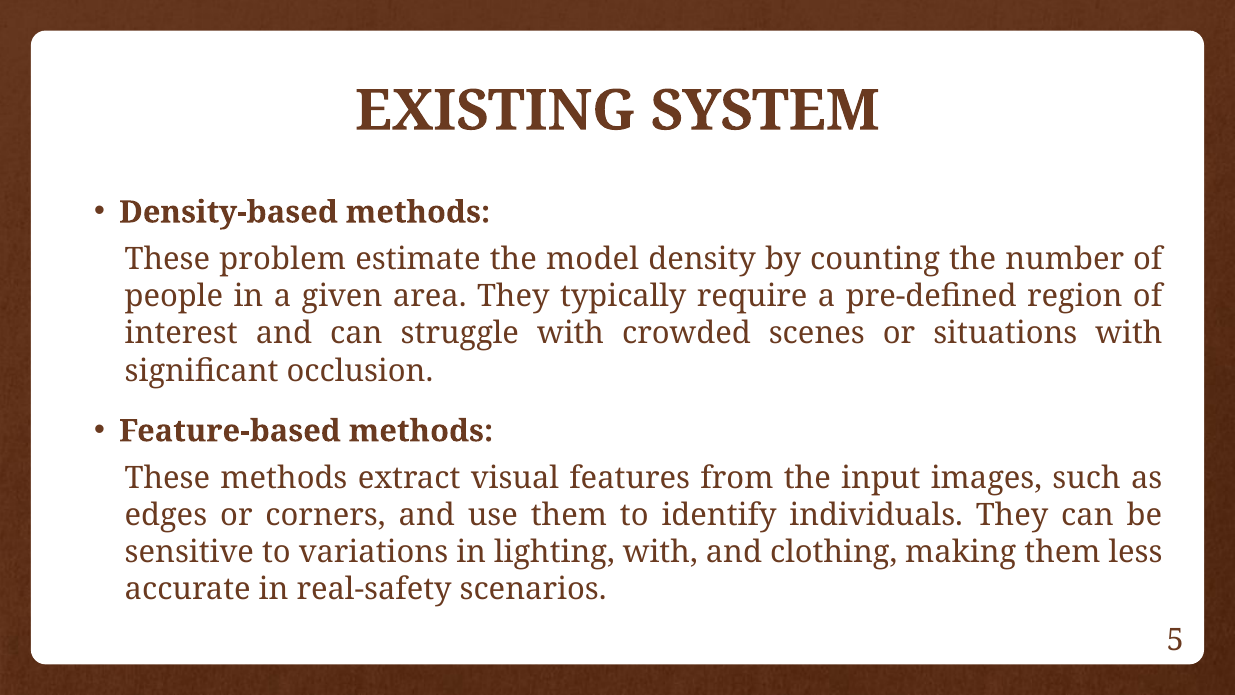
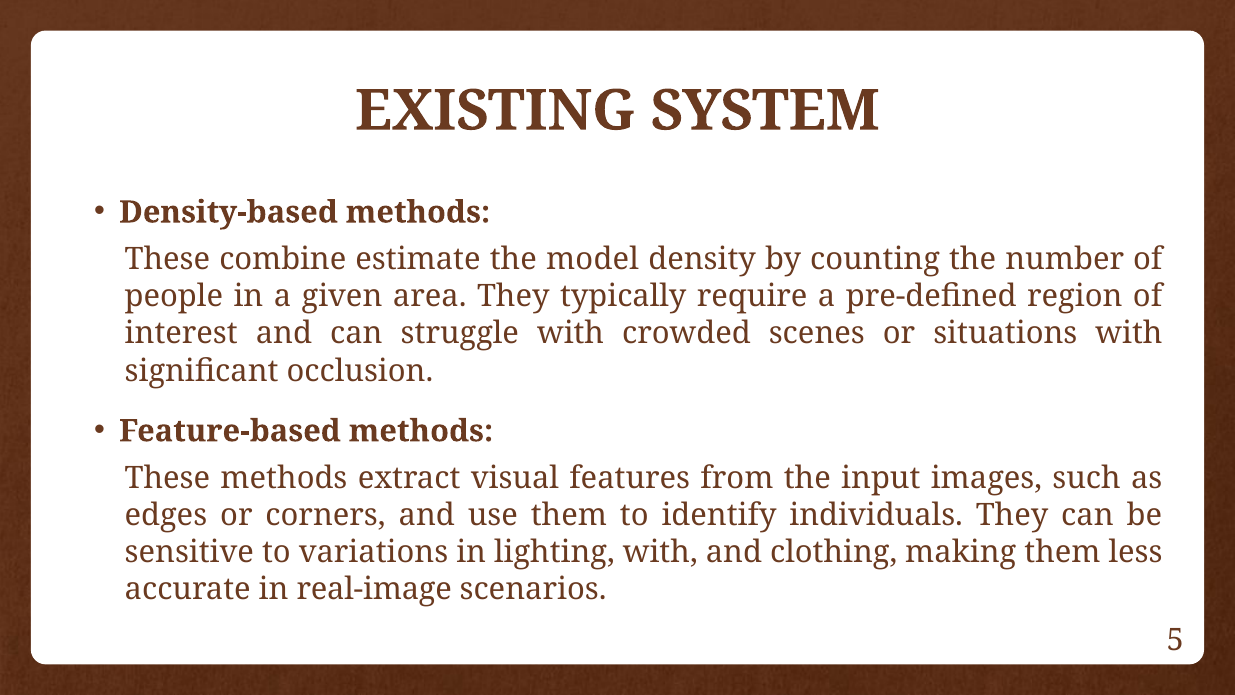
problem: problem -> combine (283, 260)
real-safety: real-safety -> real-image (374, 590)
